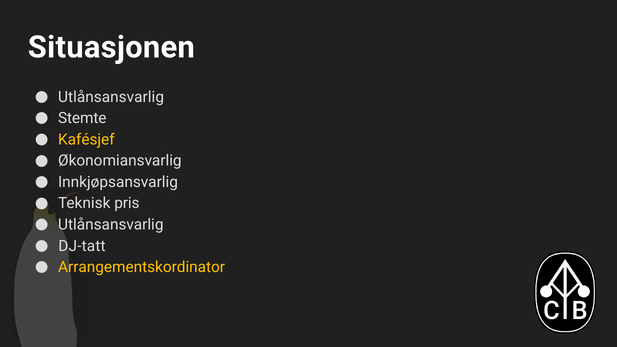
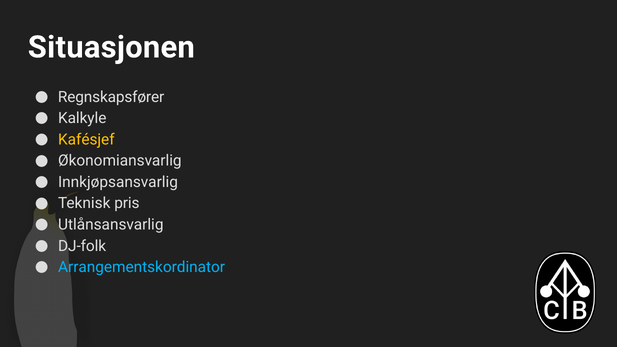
Utlånsansvarlig: Utlånsansvarlig -> Regnskapsfører (111, 97)
Stemte: Stemte -> Kalkyle (82, 118)
DJ-tatt: DJ-tatt -> DJ-folk (82, 246)
Arrangementskordinator colour: yellow -> light blue (142, 267)
